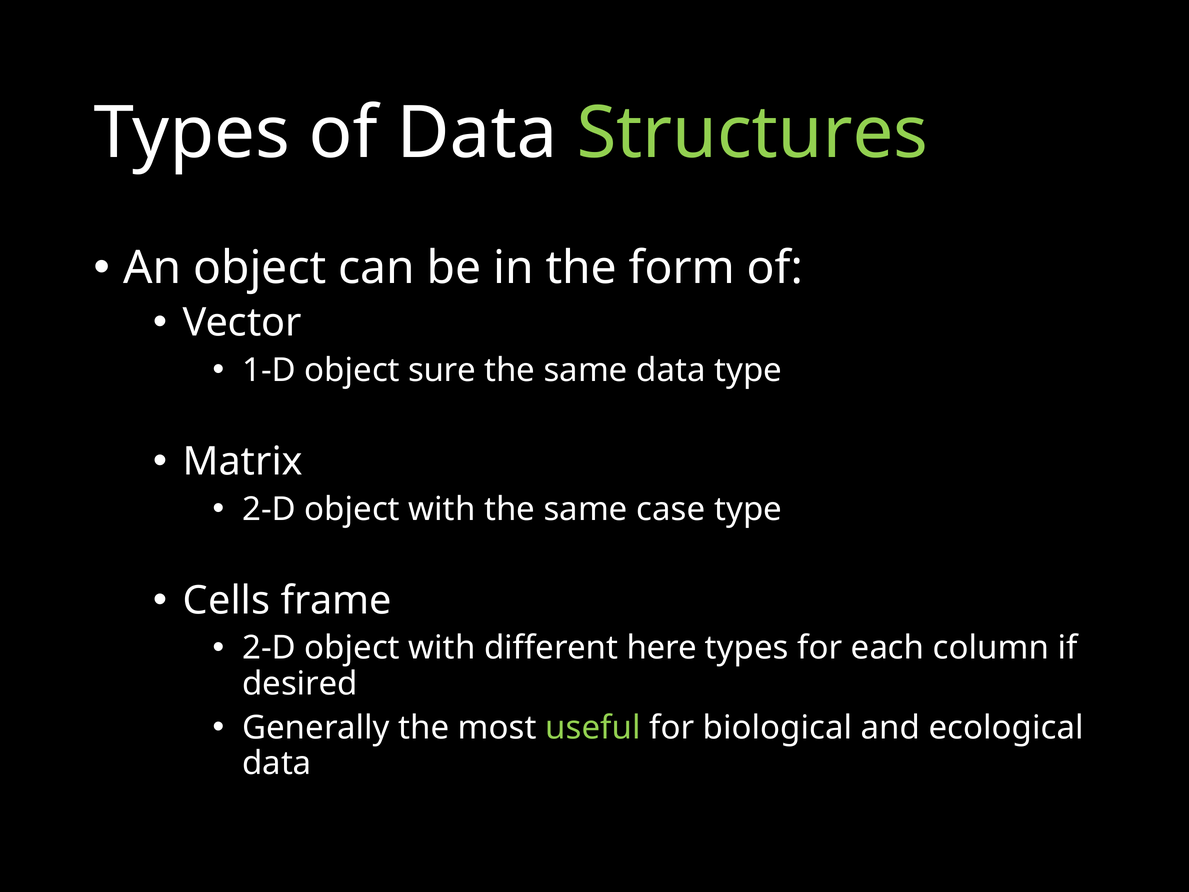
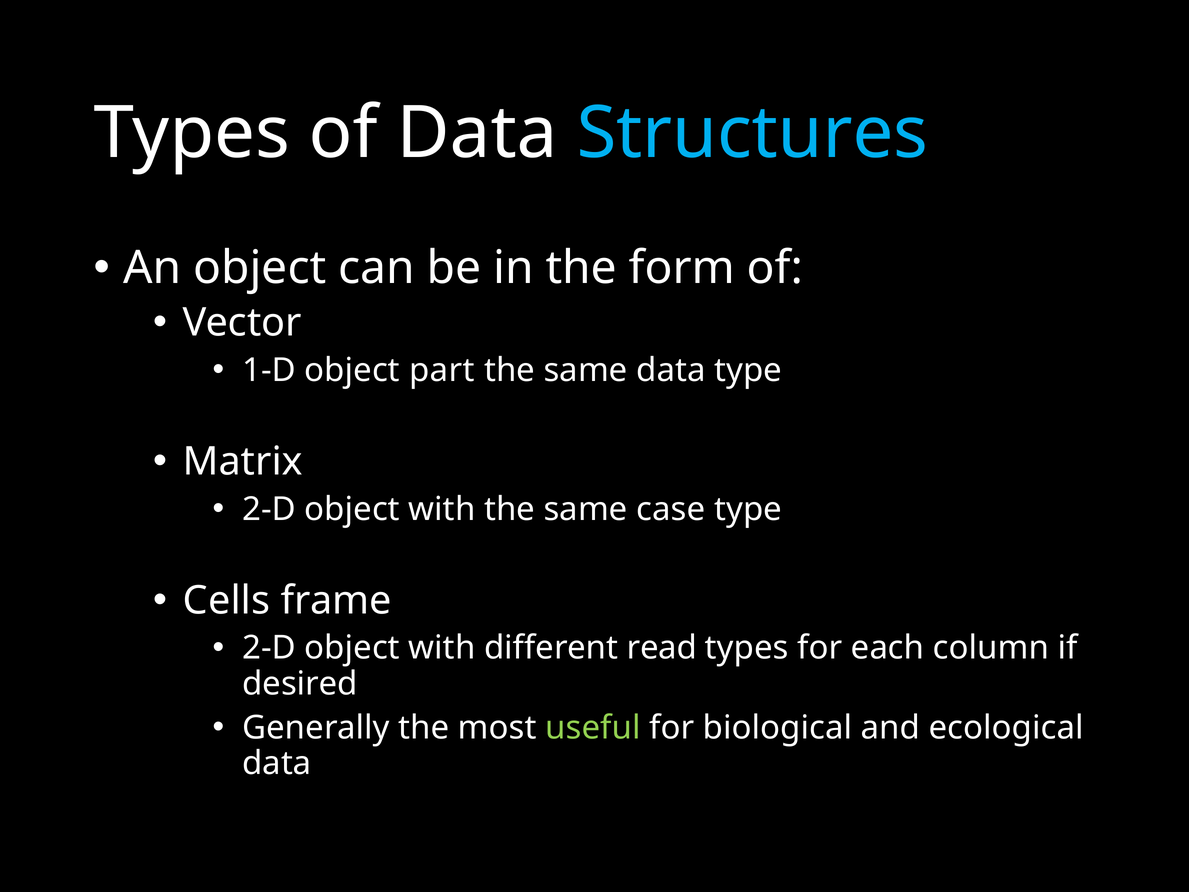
Structures colour: light green -> light blue (752, 133)
sure: sure -> part (442, 370)
here: here -> read (662, 648)
